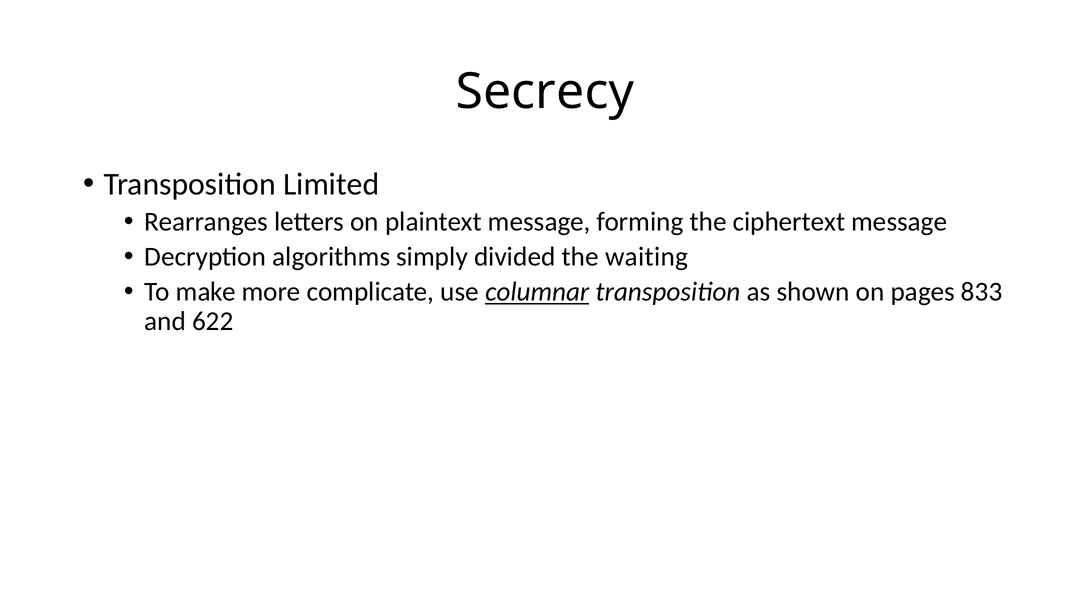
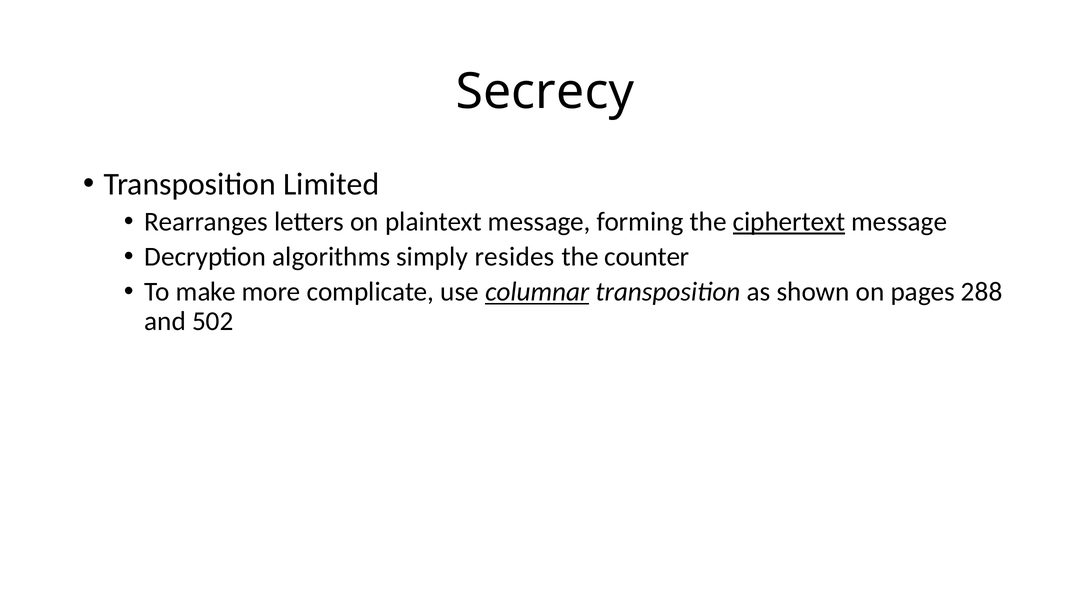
ciphertext underline: none -> present (789, 222)
divided: divided -> resides (515, 257)
waiting: waiting -> counter (647, 257)
833: 833 -> 288 (982, 292)
622: 622 -> 502 (213, 321)
